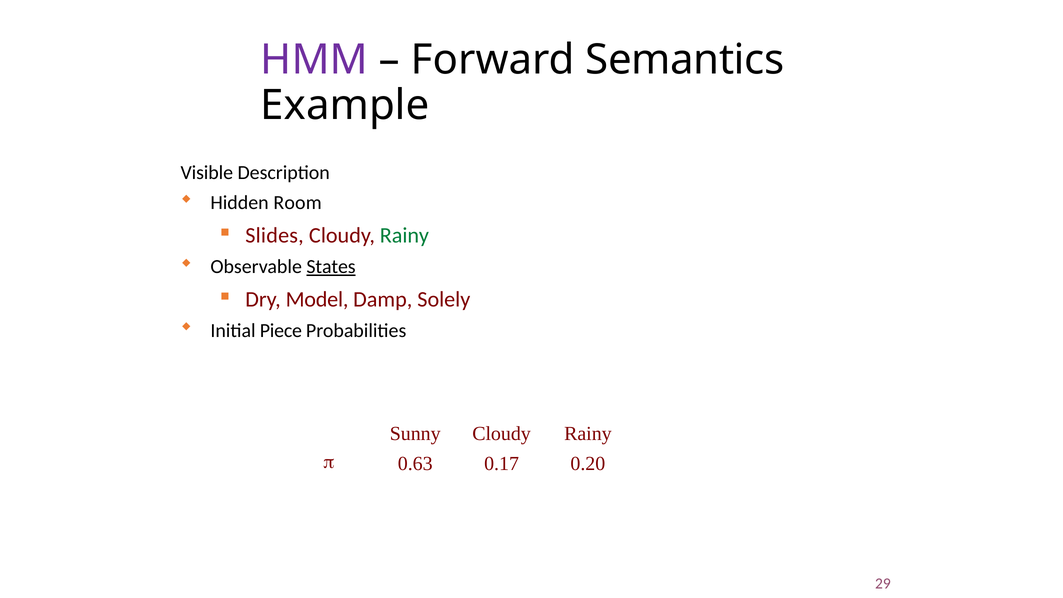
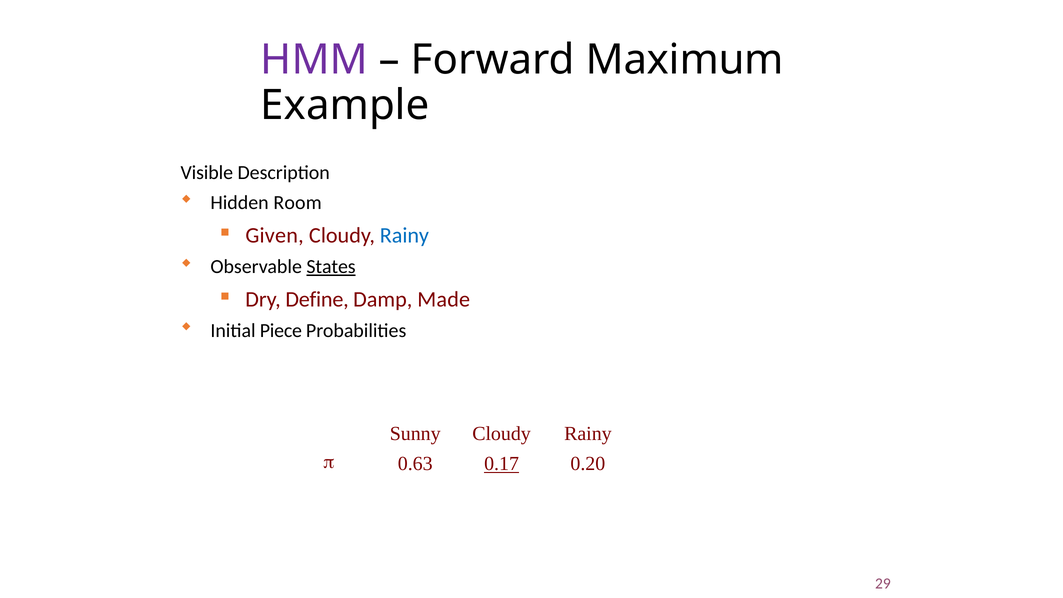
Semantics: Semantics -> Maximum (685, 60)
Slides: Slides -> Given (275, 235)
Rainy colour: green -> blue (404, 235)
Model: Model -> Define (317, 299)
Solely: Solely -> Made (444, 299)
0.17 underline: none -> present (502, 464)
